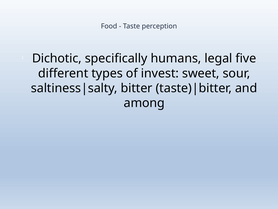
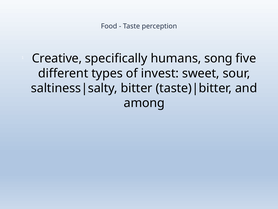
Dichotic: Dichotic -> Creative (57, 58)
legal: legal -> song (218, 58)
